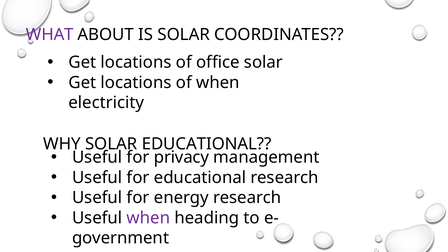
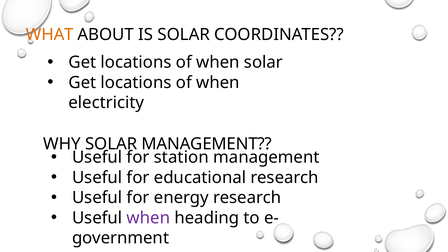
WHAT colour: purple -> orange (50, 34)
office: office -> when (218, 62)
SOLAR EDUCATIONAL: EDUCATIONAL -> MANAGEMENT (207, 144)
privacy: privacy -> station (181, 157)
